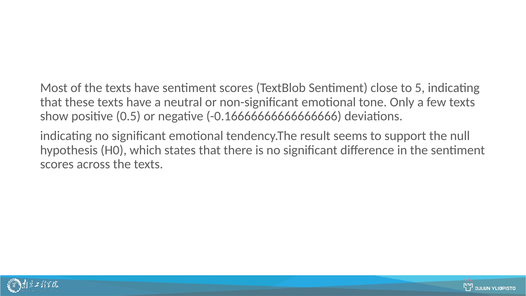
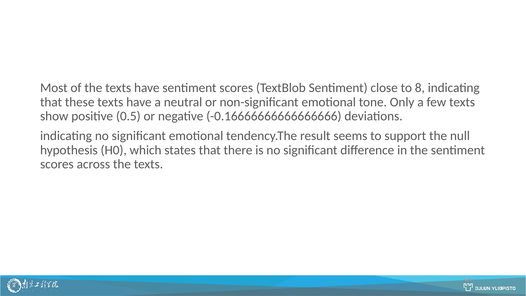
5: 5 -> 8 (420, 88)
